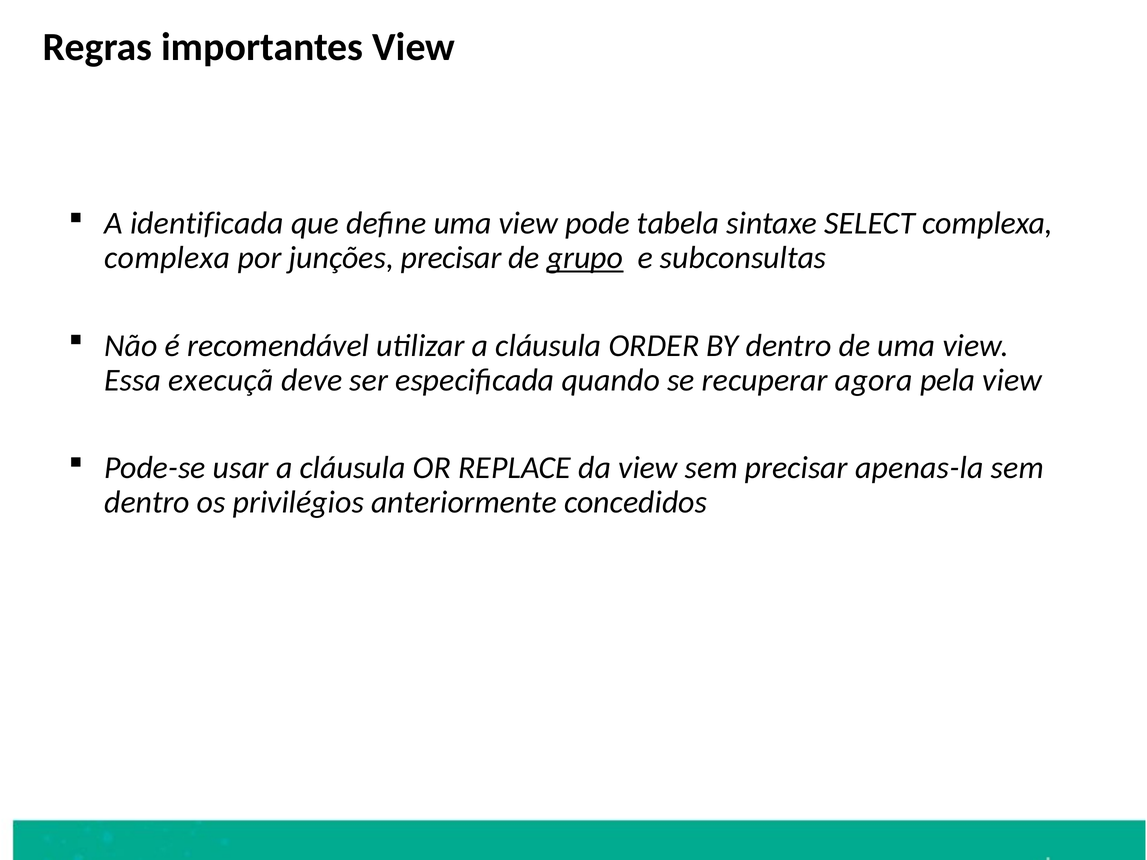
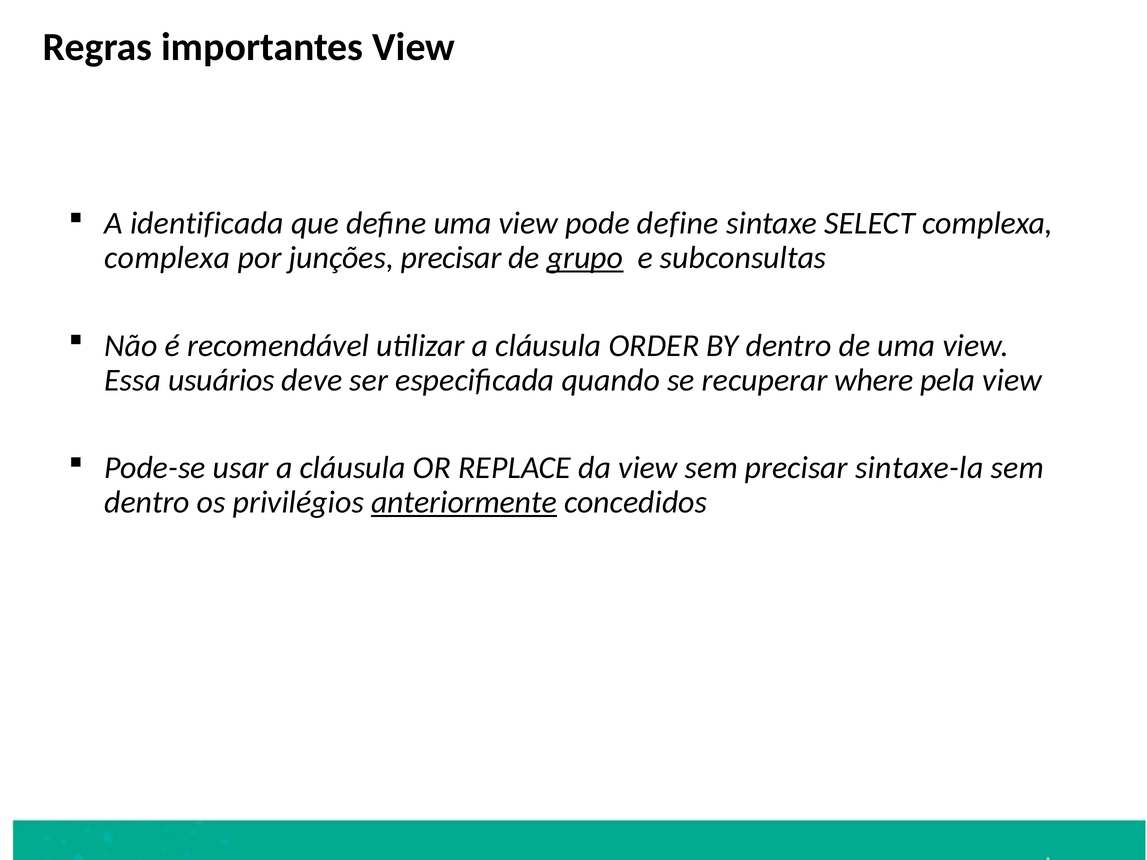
pode tabela: tabela -> define (678, 223)
execuçã: execuçã -> usuários (221, 380)
agora: agora -> where (874, 380)
apenas-la: apenas-la -> sintaxe-la (919, 468)
anteriormente underline: none -> present (464, 503)
